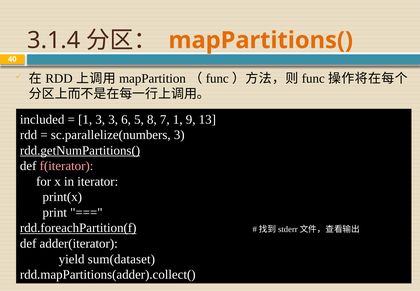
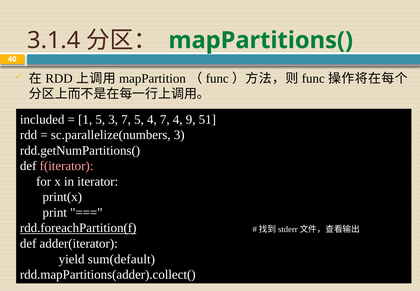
mapPartitions( colour: orange -> green (261, 40)
1 3: 3 -> 5 (100, 119)
3 6: 6 -> 7 (126, 119)
5 8: 8 -> 4 (152, 119)
7 1: 1 -> 4 (178, 119)
13: 13 -> 51 (207, 119)
rdd.getNumPartitions( underline: present -> none (80, 150)
sum(dataset: sum(dataset -> sum(default (121, 259)
